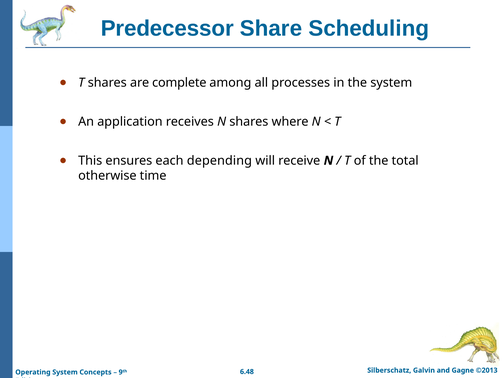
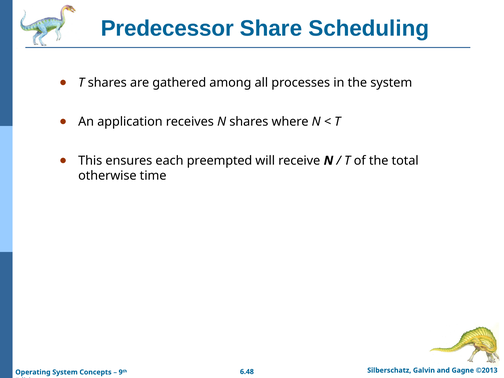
complete: complete -> gathered (179, 83)
depending: depending -> preempted (220, 161)
